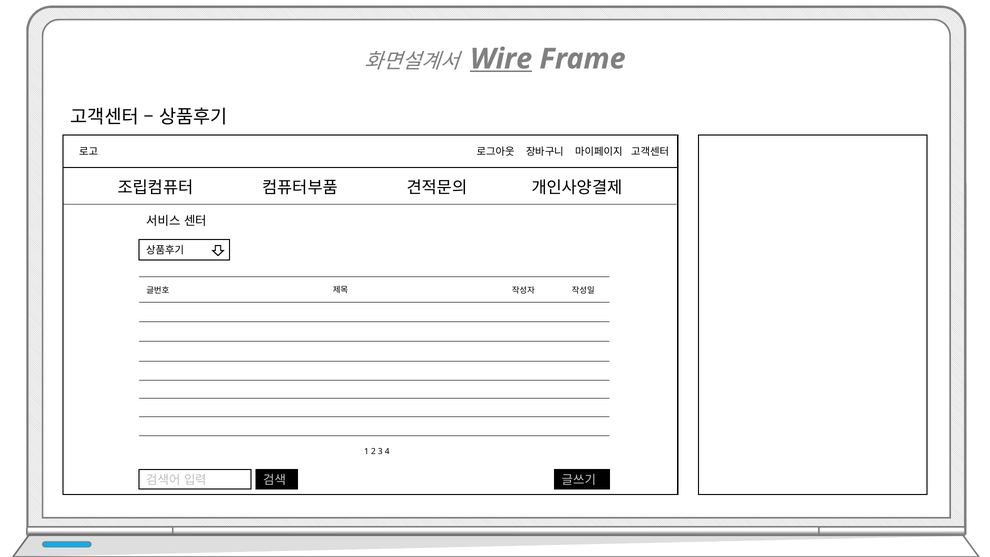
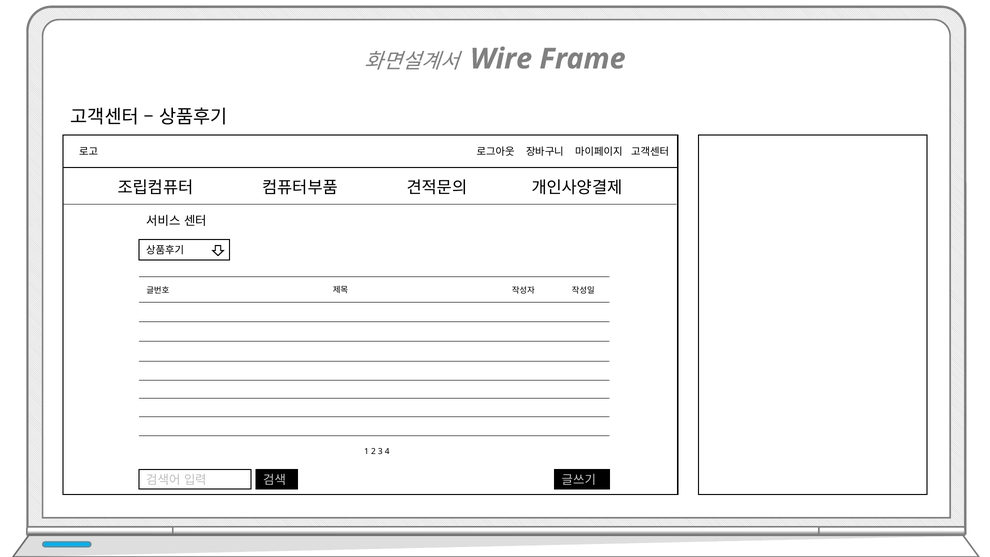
Wire underline: present -> none (501, 59)
